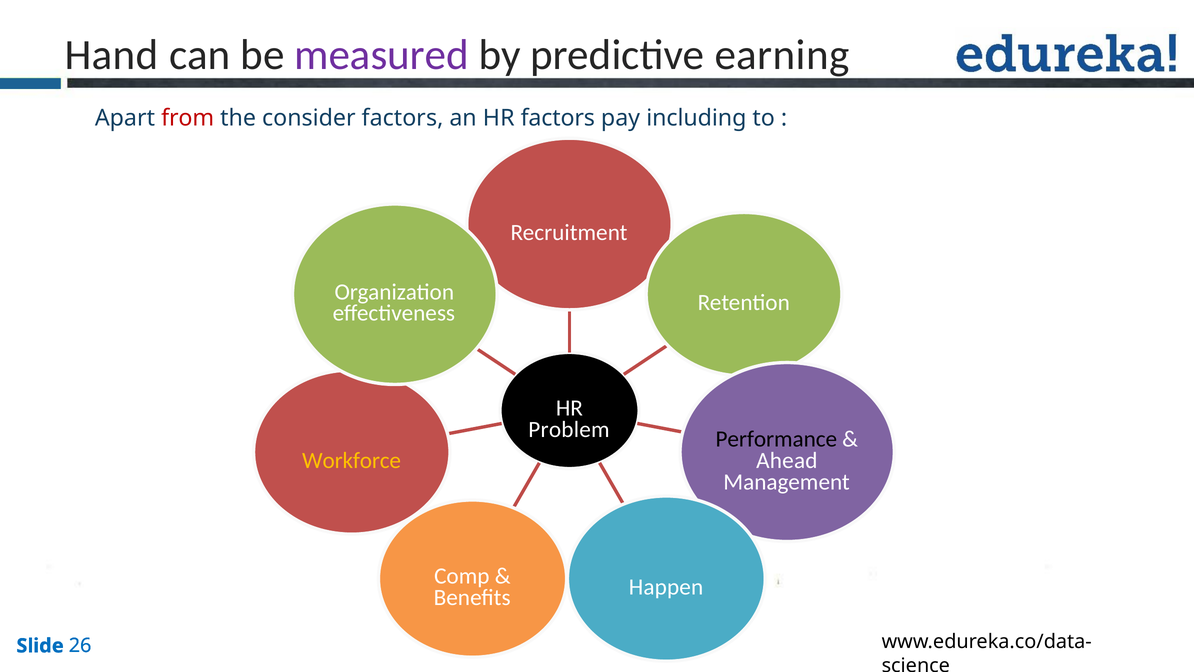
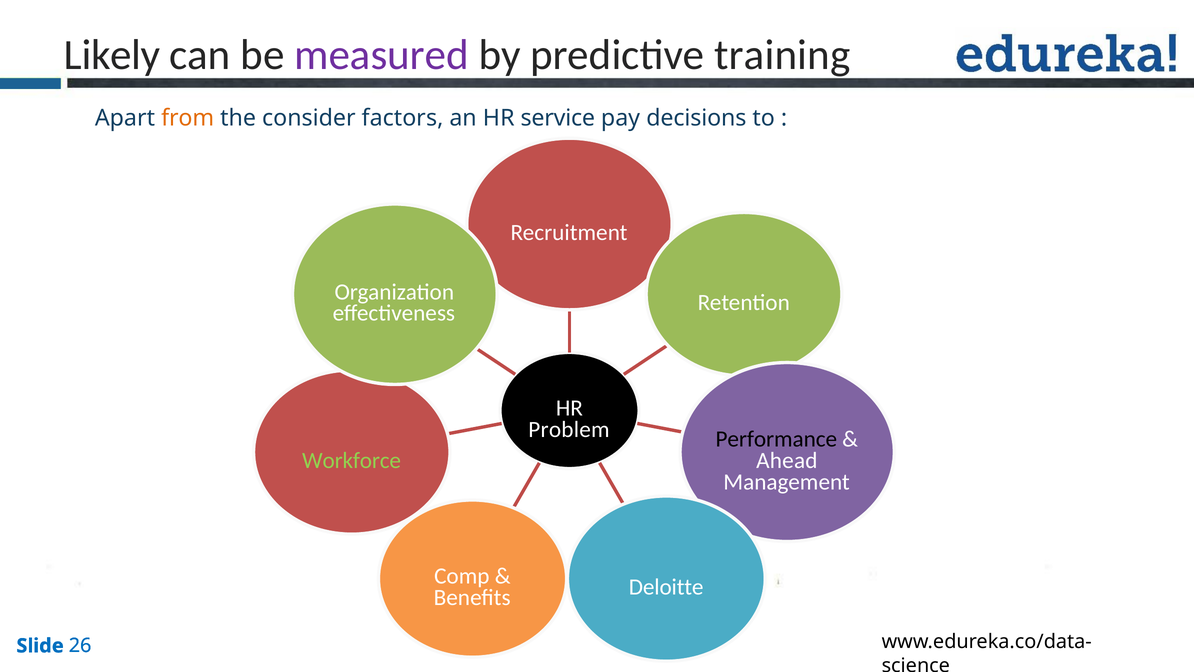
Hand: Hand -> Likely (112, 55)
earning: earning -> training (782, 55)
from colour: red -> orange (188, 118)
HR factors: factors -> service (558, 118)
including: including -> decisions (696, 118)
Workforce colour: yellow -> light green (352, 460)
Happen: Happen -> Deloitte (666, 587)
